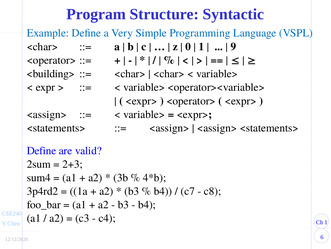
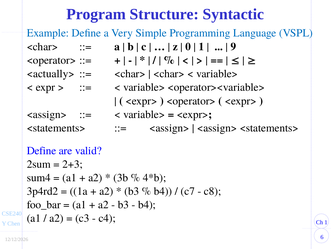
<building>: <building> -> <actually> (51, 74)
